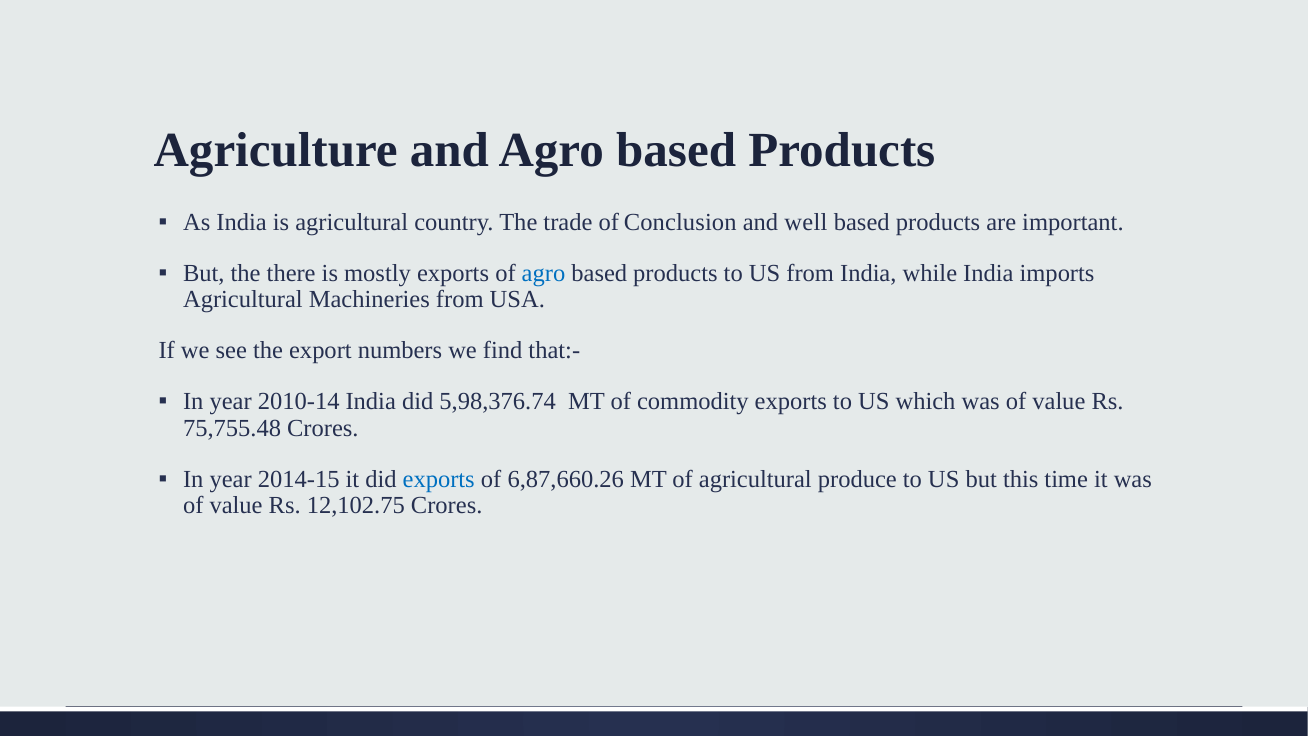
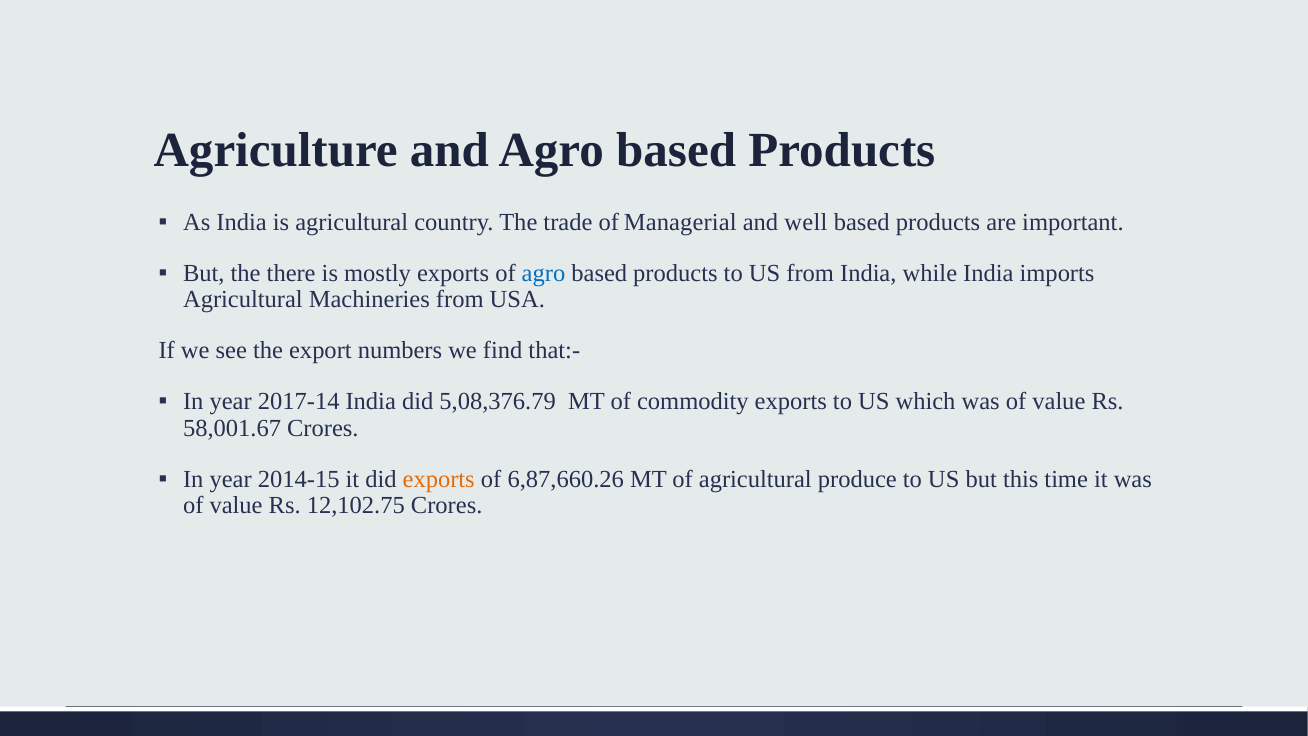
Conclusion: Conclusion -> Managerial (680, 222)
2010-14: 2010-14 -> 2017-14 (299, 402)
5,98,376.74: 5,98,376.74 -> 5,08,376.79 (498, 402)
75,755.48: 75,755.48 -> 58,001.67 (232, 428)
exports colour: blue -> orange (439, 479)
